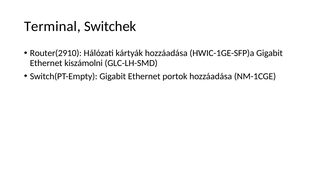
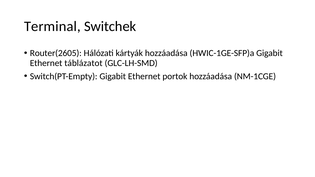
Router(2910: Router(2910 -> Router(2605 (56, 53)
kiszámolni: kiszámolni -> táblázatot (83, 63)
